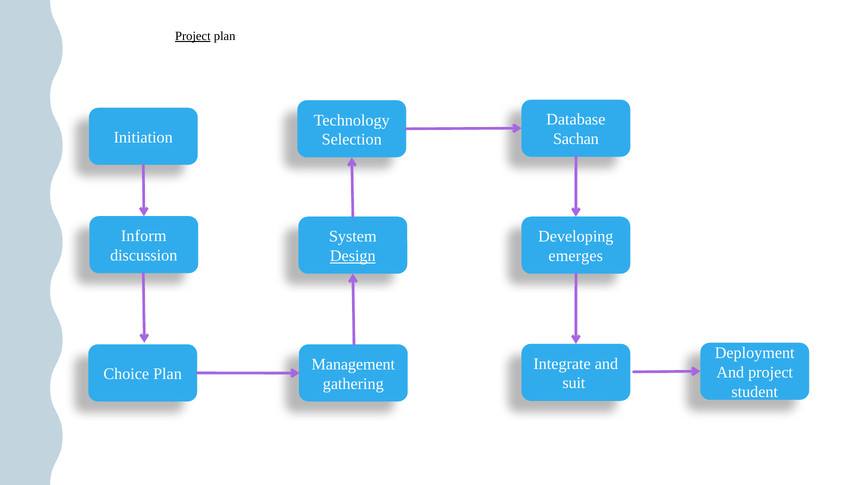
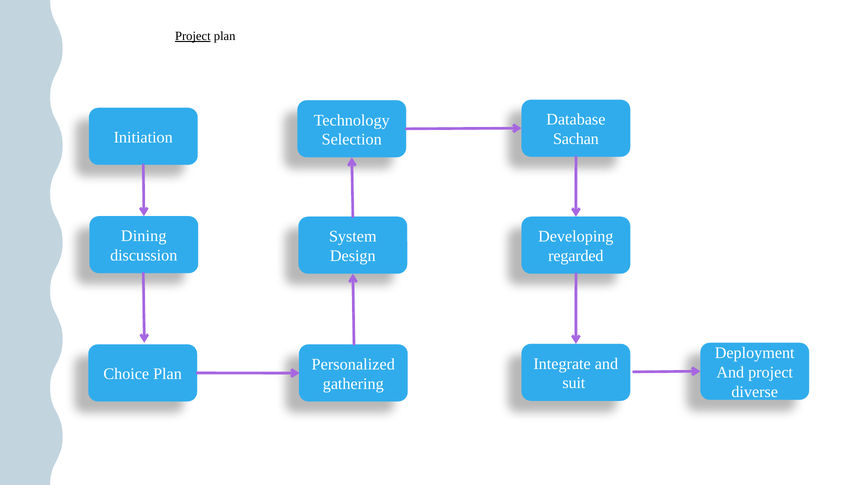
Inform: Inform -> Dining (144, 236)
Design underline: present -> none (353, 256)
emerges: emerges -> regarded (576, 256)
Management: Management -> Personalized (353, 364)
student: student -> diverse (755, 392)
